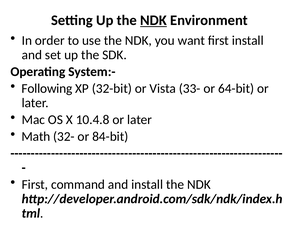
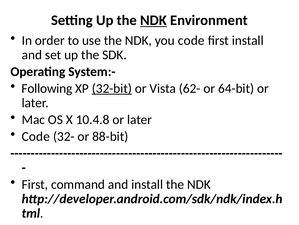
you want: want -> code (191, 40)
32-bit underline: none -> present (112, 88)
33-: 33- -> 62- (190, 88)
Math: Math -> Code (36, 136)
84-bit: 84-bit -> 88-bit (110, 136)
